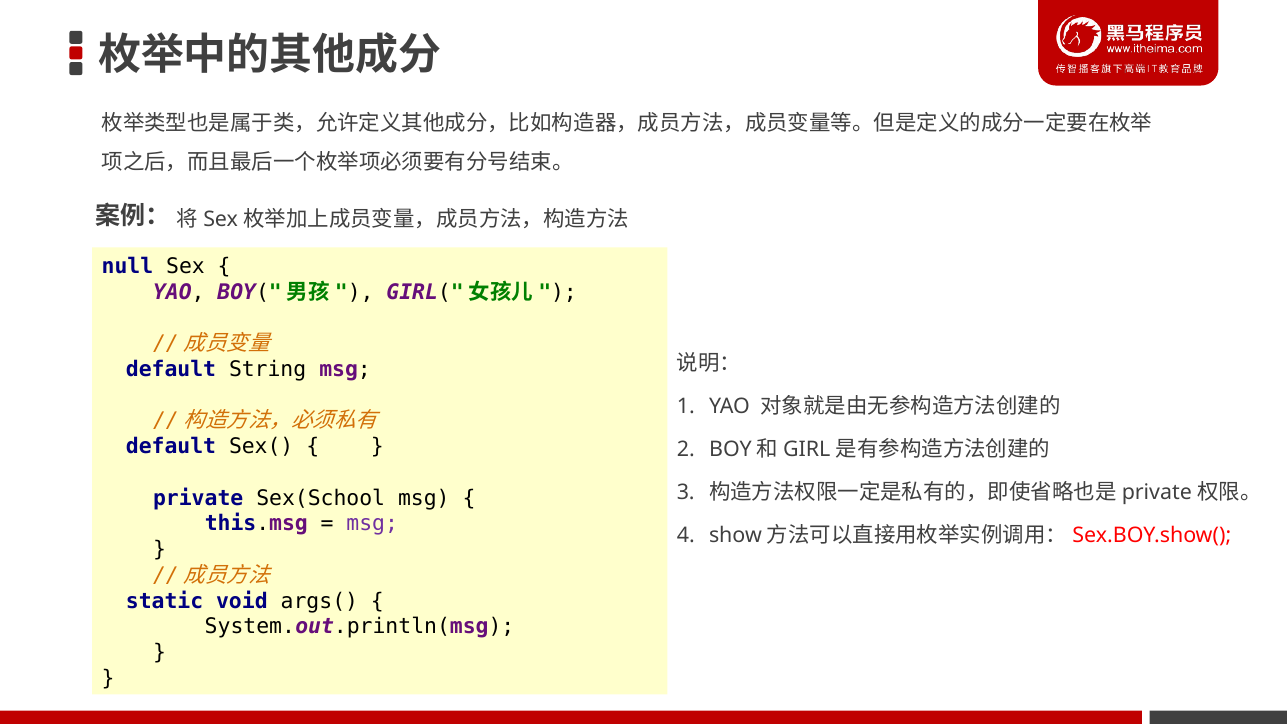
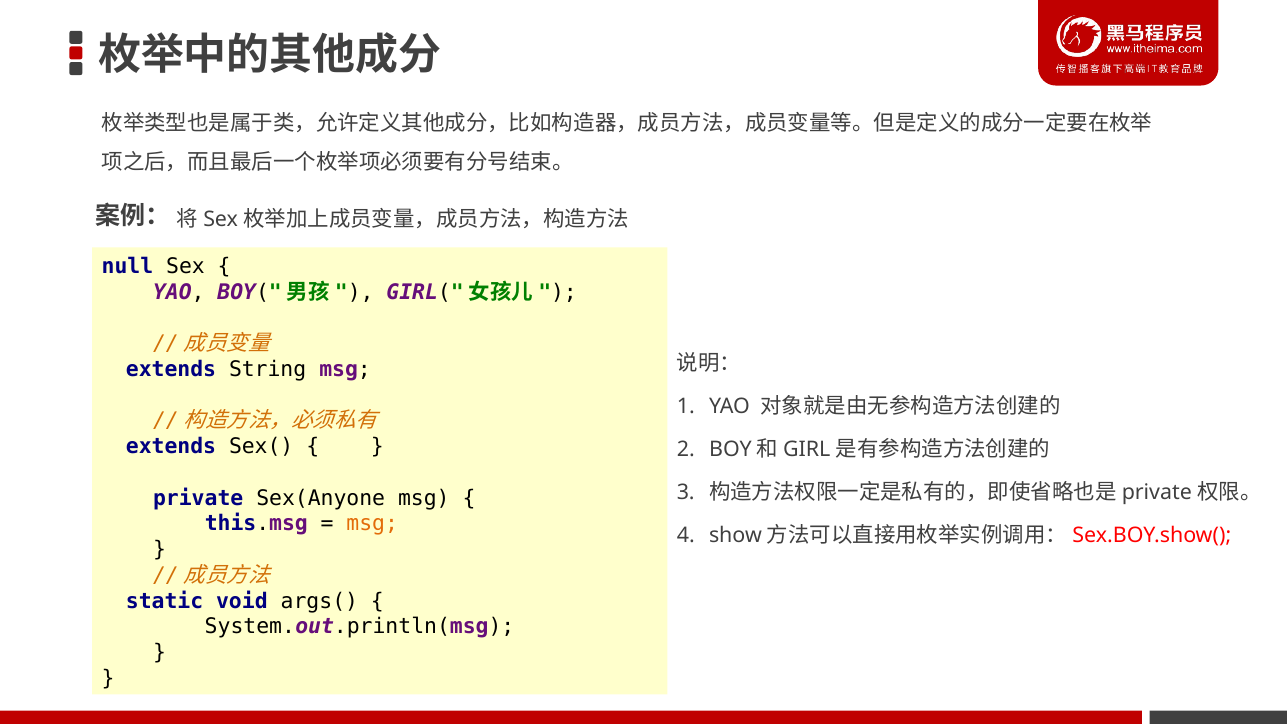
default: default -> extends (171, 369)
default: default -> extends (171, 447)
Sex(School: Sex(School -> Sex(Anyone (321, 498)
msg colour: purple -> orange (372, 524)
